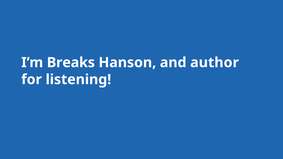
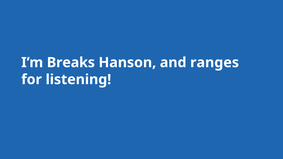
author: author -> ranges (215, 63)
